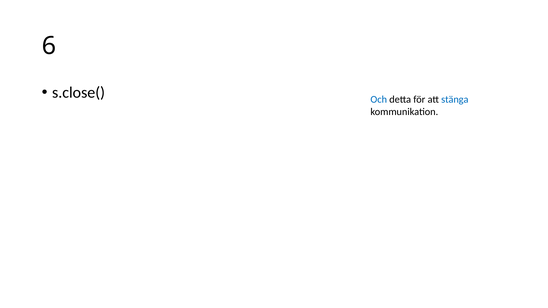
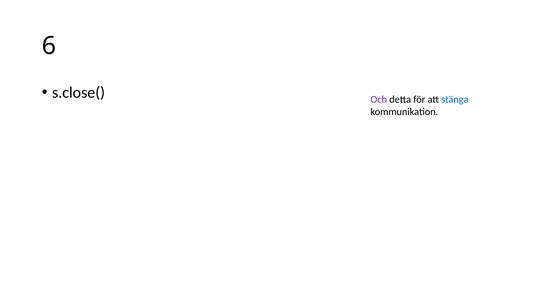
Och colour: blue -> purple (379, 100)
